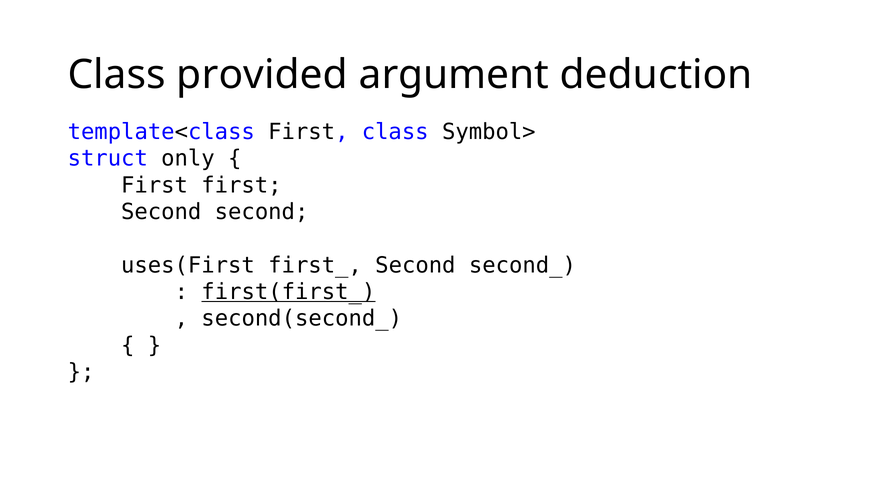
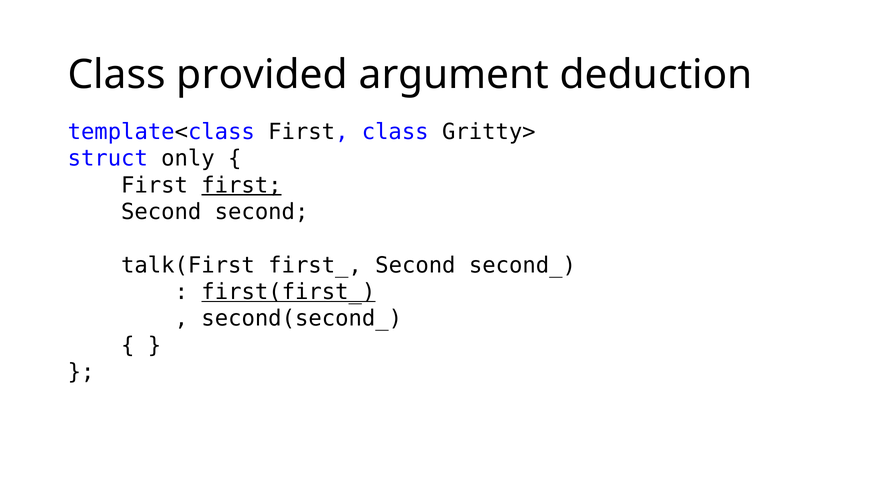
Symbol>: Symbol> -> Gritty> (489, 132)
first underline: none -> present (241, 185)
uses(First: uses(First -> talk(First (188, 265)
